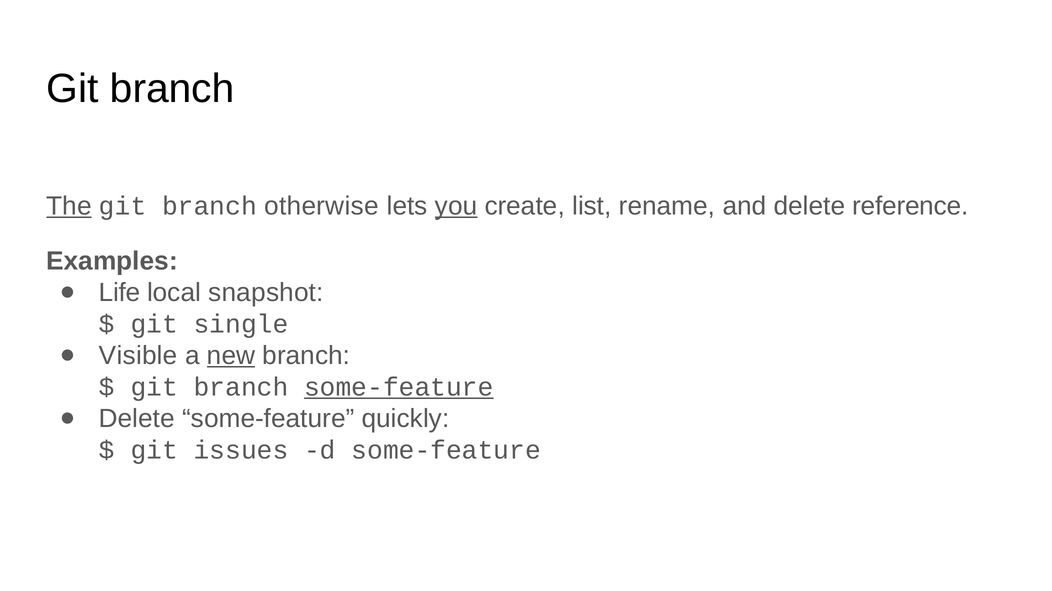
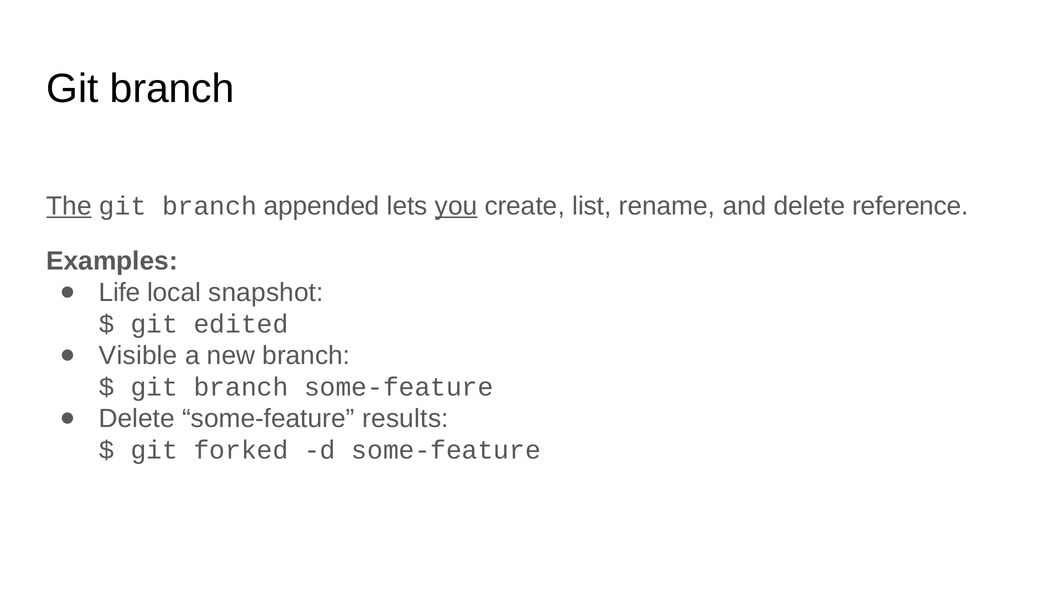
otherwise: otherwise -> appended (322, 206)
single: single -> edited (241, 324)
new underline: present -> none (231, 356)
some-feature underline: present -> none (399, 387)
quickly: quickly -> results (405, 419)
issues: issues -> forked (241, 451)
